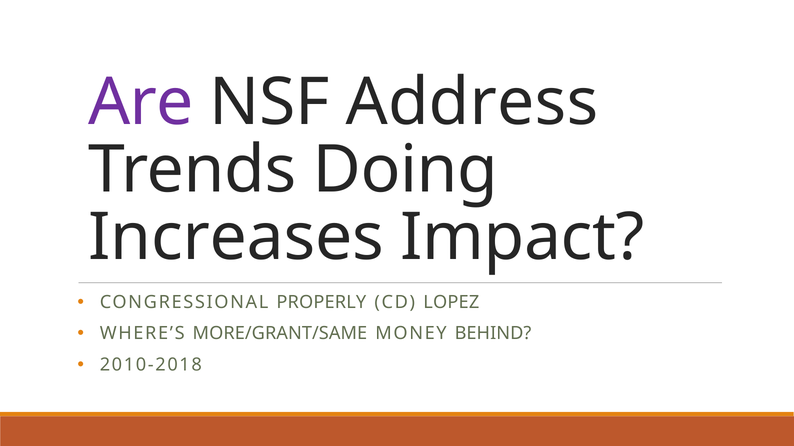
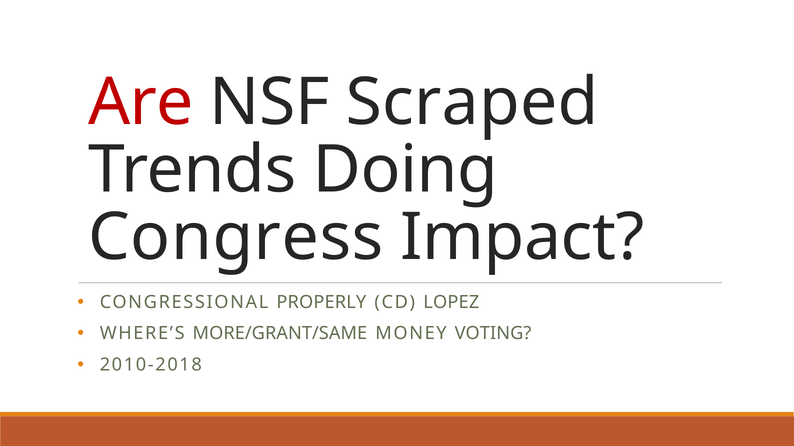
Are colour: purple -> red (141, 103)
Address: Address -> Scraped (472, 103)
Increases: Increases -> Congress (236, 238)
BEHIND: BEHIND -> VOTING (493, 334)
